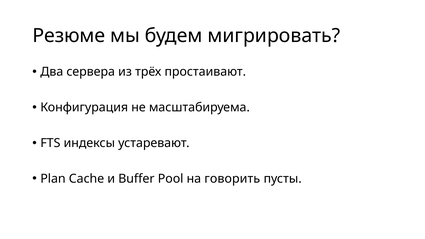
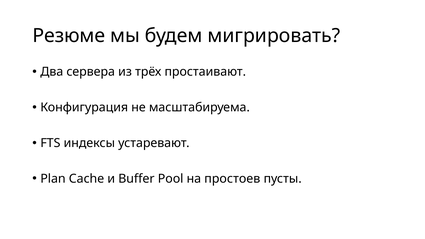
говорить: говорить -> простоев (232, 179)
